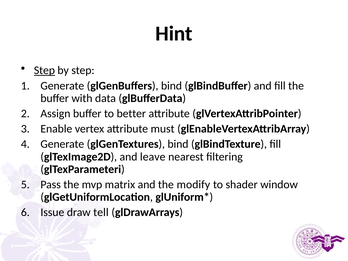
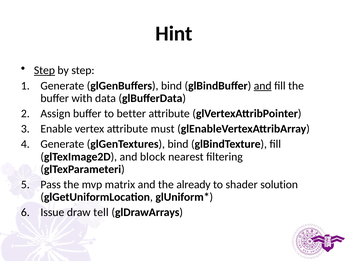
and underline: none -> present (263, 86)
leave: leave -> block (153, 157)
modify: modify -> already (194, 185)
window: window -> solution (279, 185)
